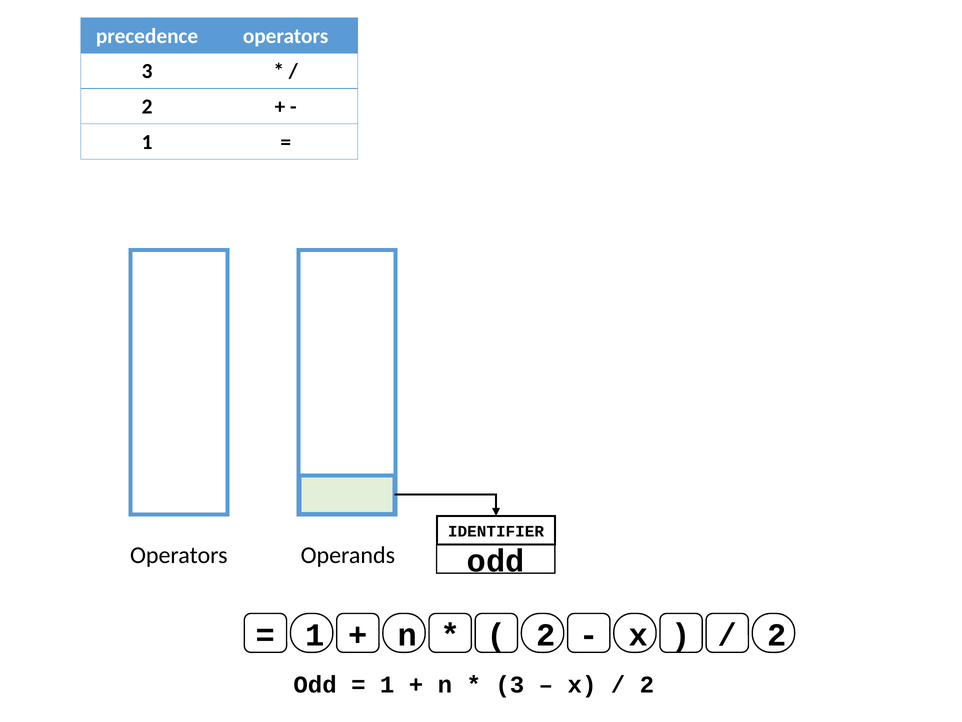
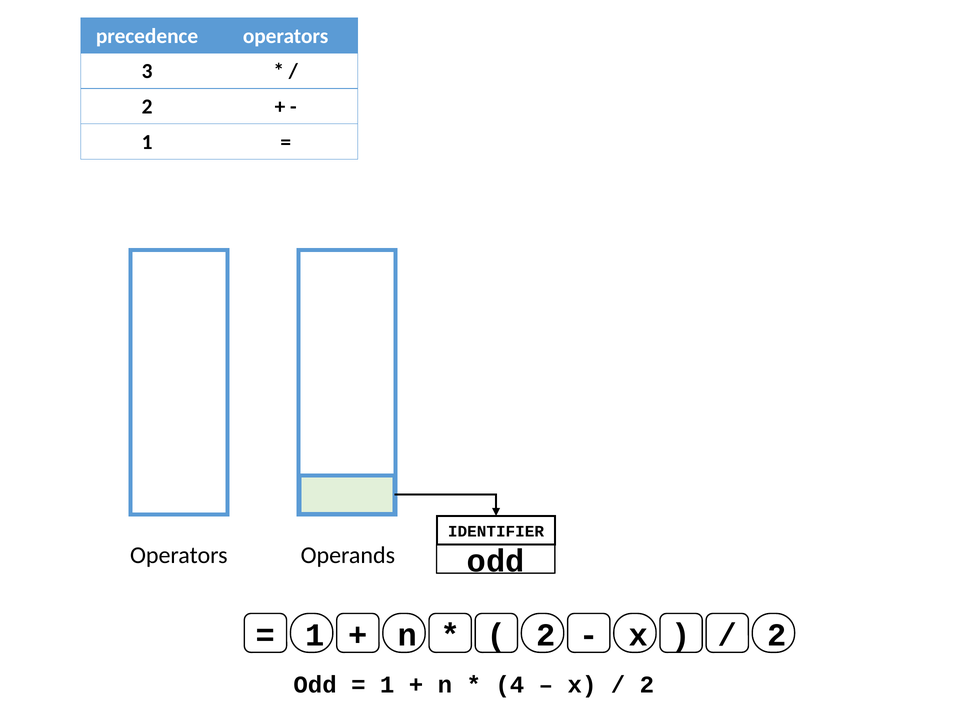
3: 3 -> 4 (510, 684)
